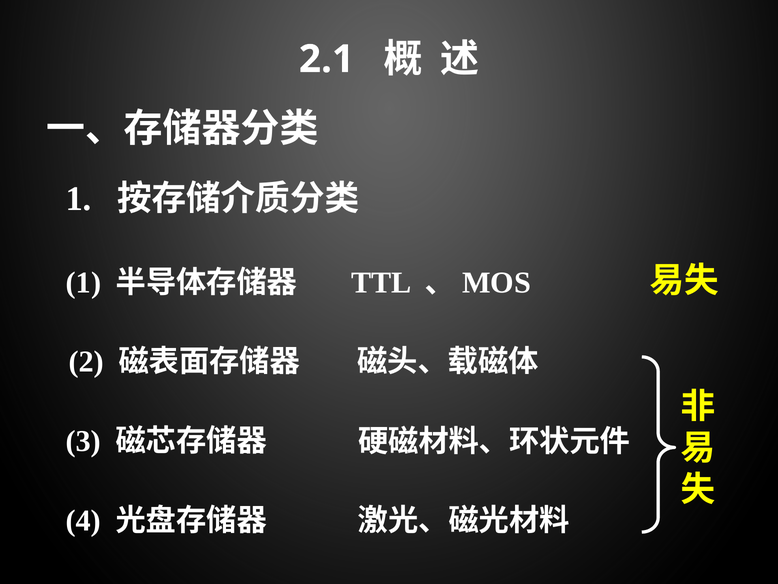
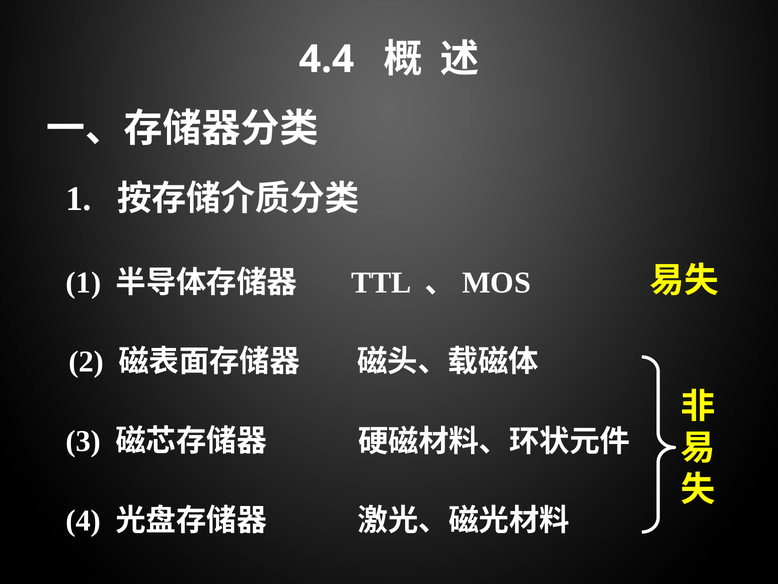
2.1: 2.1 -> 4.4 (327, 59)
